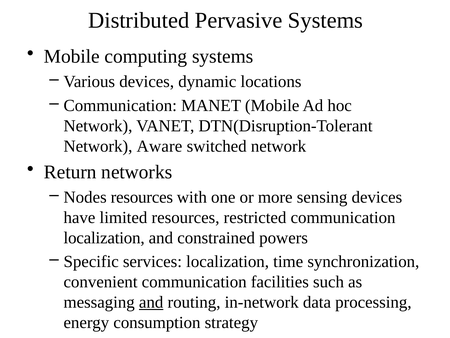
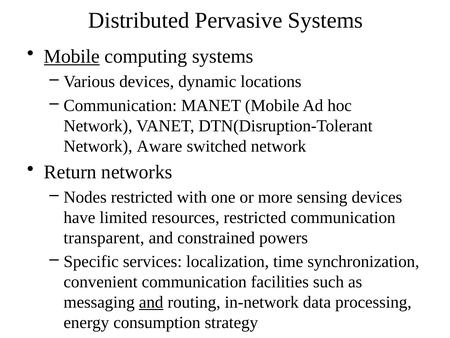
Mobile underline: none -> present (72, 56)
Nodes resources: resources -> restricted (142, 197)
localization: localization -> transparent (104, 237)
